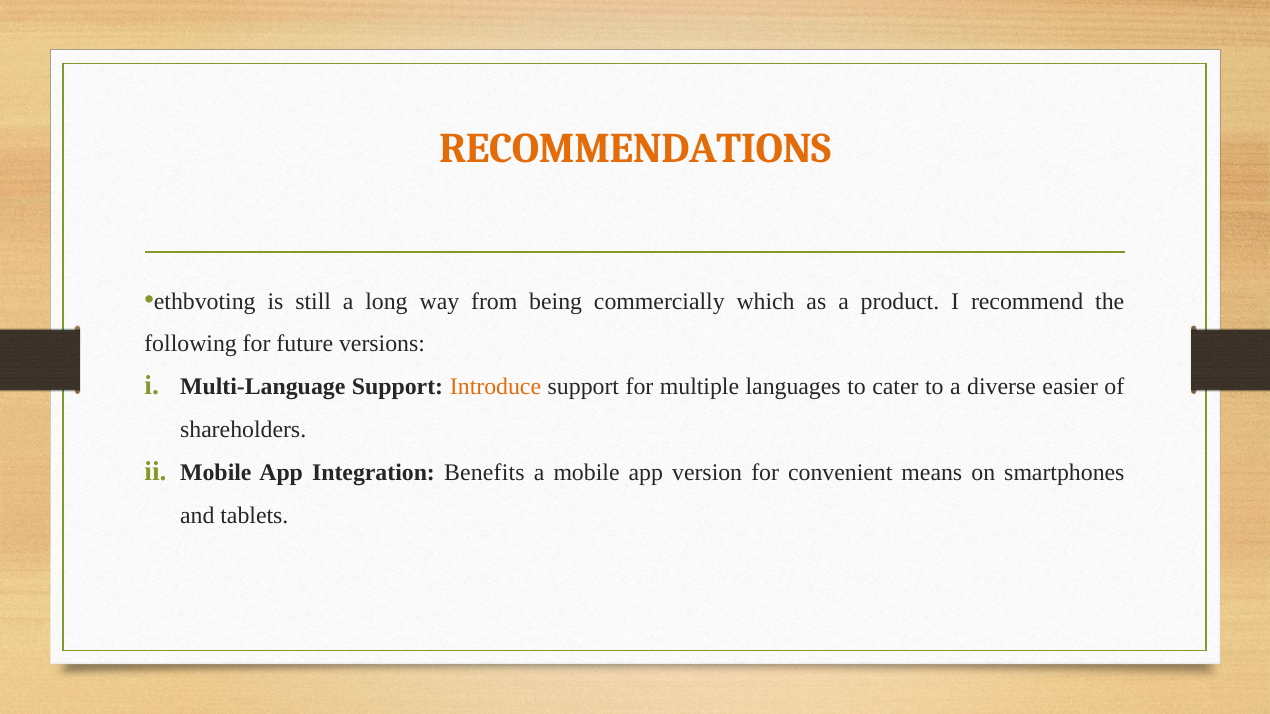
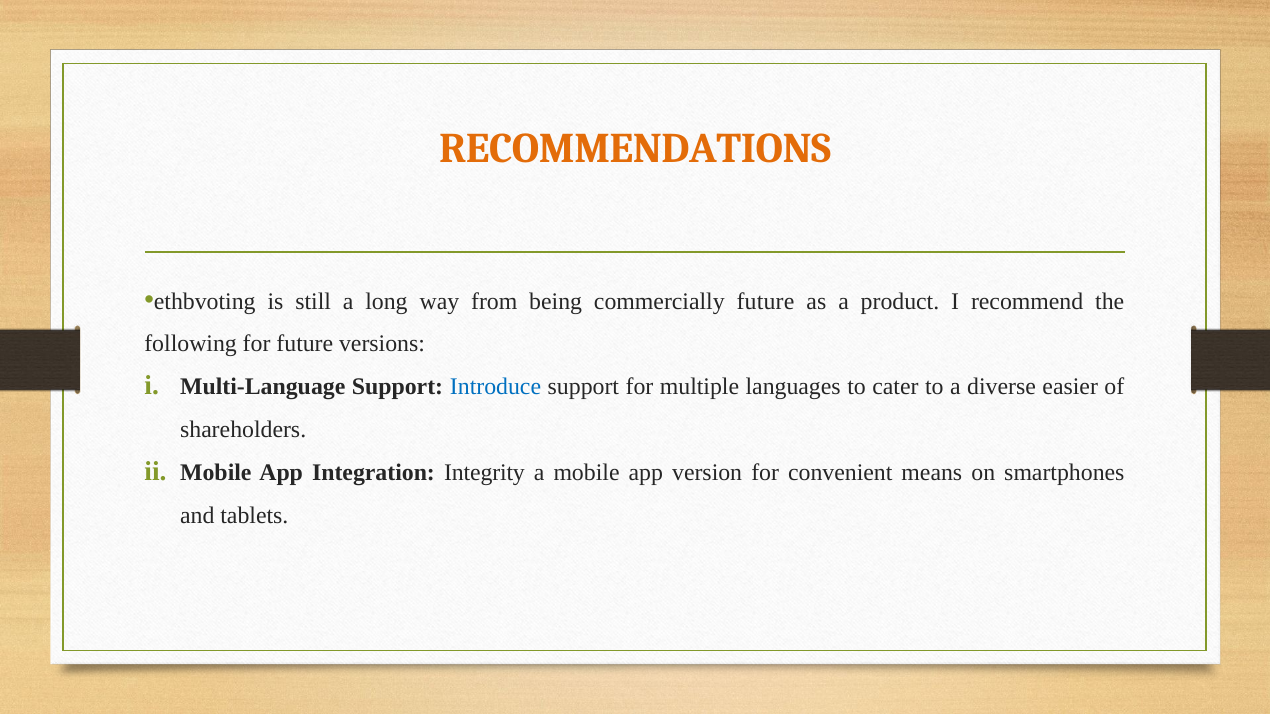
commercially which: which -> future (765, 301)
Introduce colour: orange -> blue (496, 387)
Benefits: Benefits -> Integrity (485, 473)
